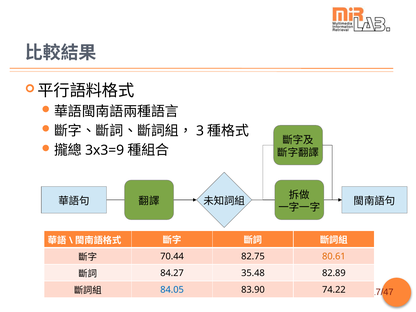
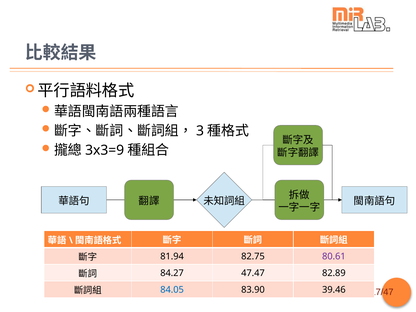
70.44: 70.44 -> 81.94 (172, 256)
80.61 colour: orange -> purple (334, 256)
35.48: 35.48 -> 47.47 (253, 273)
74.22: 74.22 -> 39.46 (334, 290)
